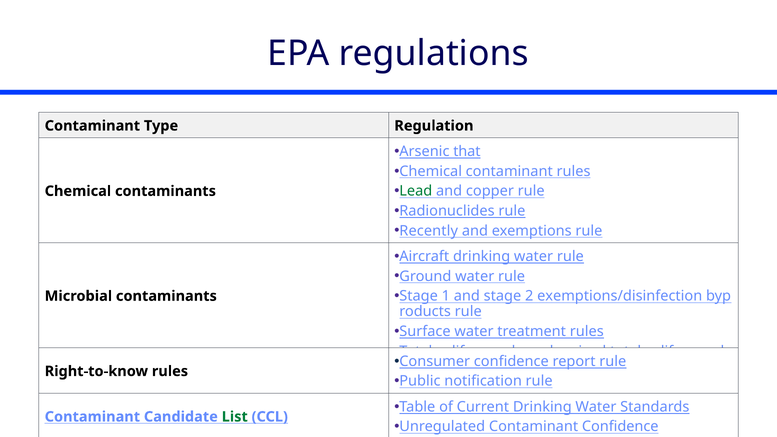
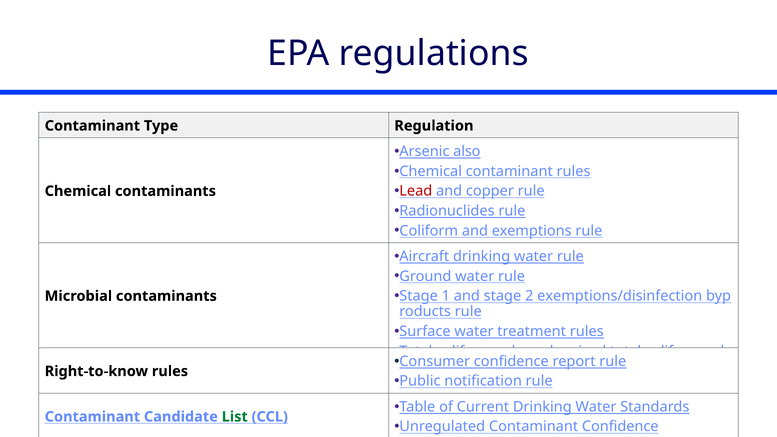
that: that -> also (467, 151)
Lead colour: green -> red (416, 191)
Recently: Recently -> Coliform (429, 231)
